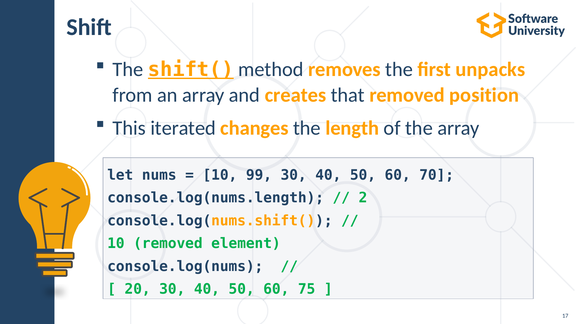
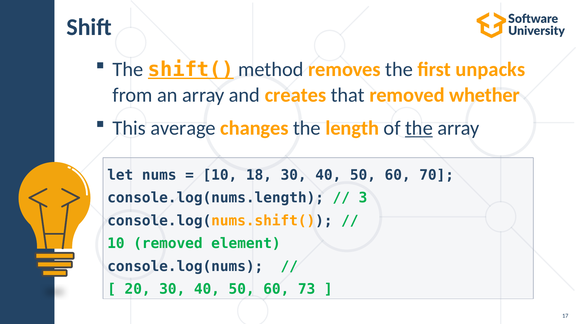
position: position -> whether (484, 95)
iterated: iterated -> average (183, 128)
the underline: none -> present (419, 128)
99: 99 -> 18 (259, 175)
2: 2 -> 3 (363, 198)
75: 75 -> 73 (307, 289)
